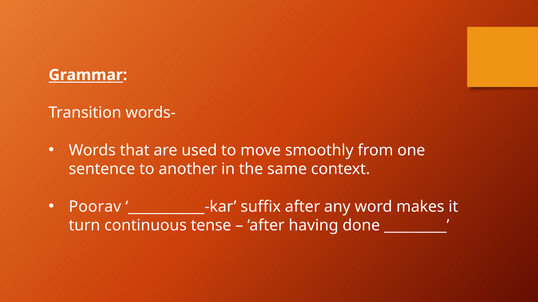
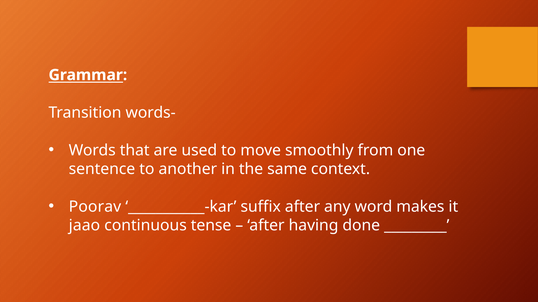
turn: turn -> jaao (84, 226)
